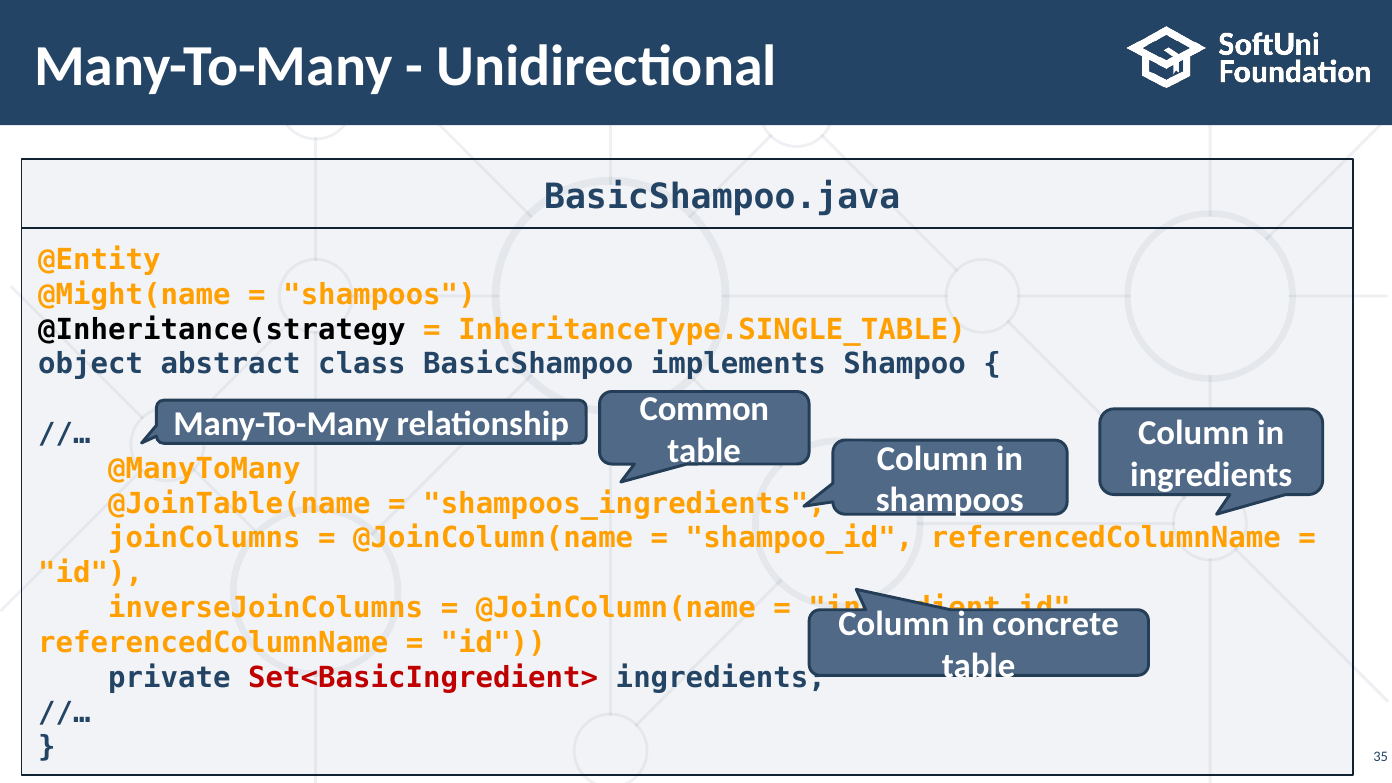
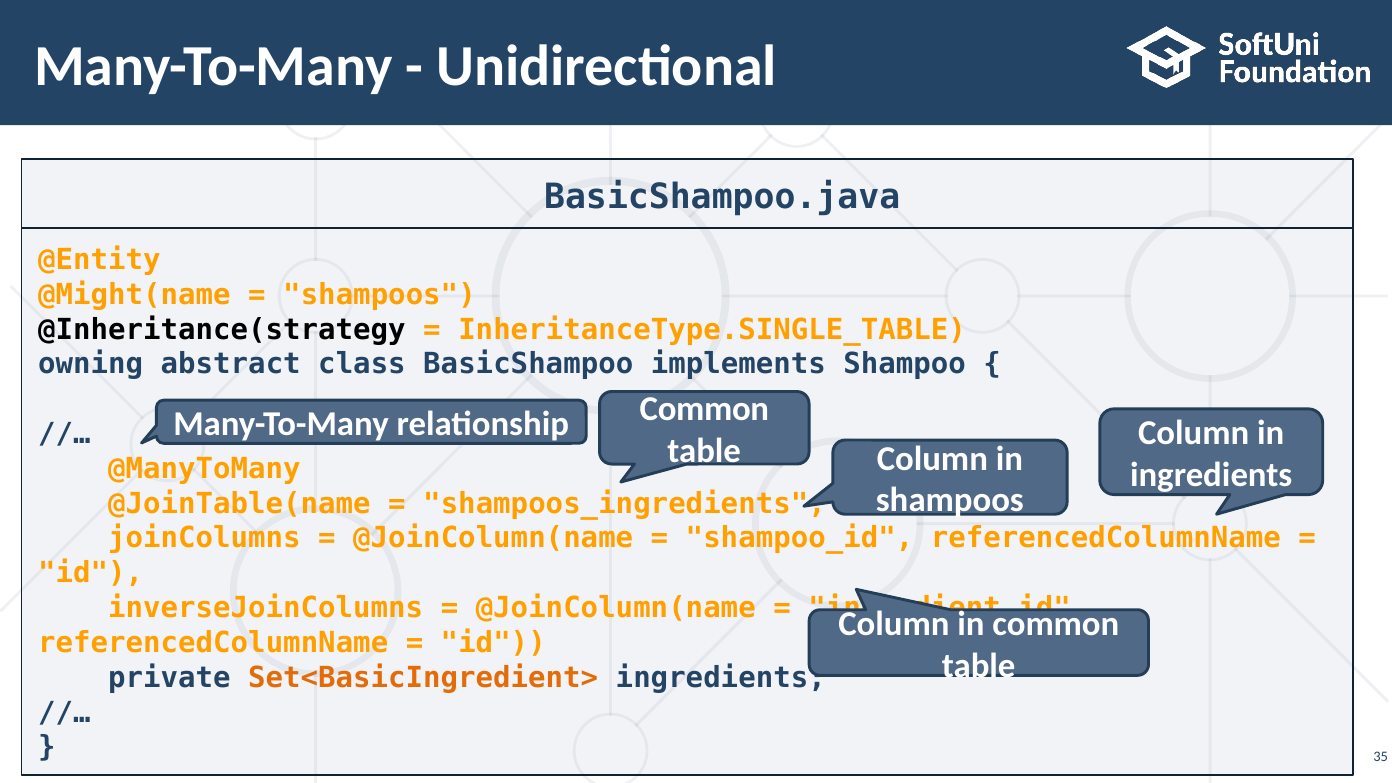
object: object -> owning (91, 364)
concrete: concrete -> common (1056, 624)
Set<BasicIngredient> colour: red -> orange (423, 678)
